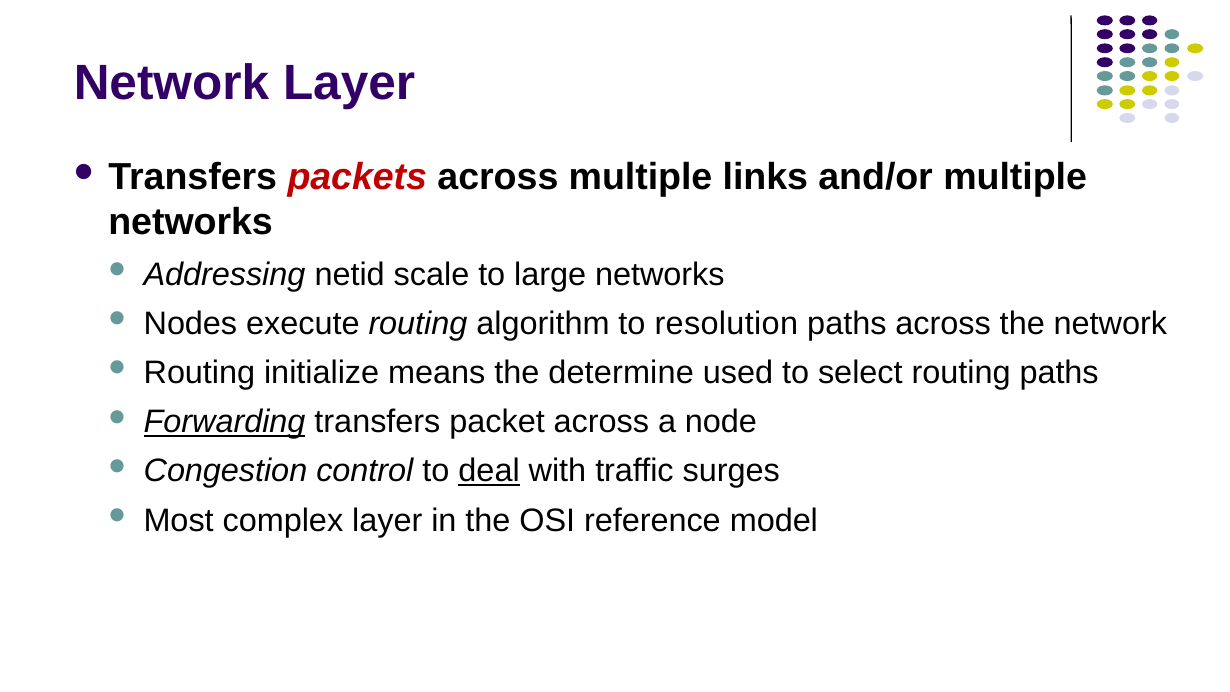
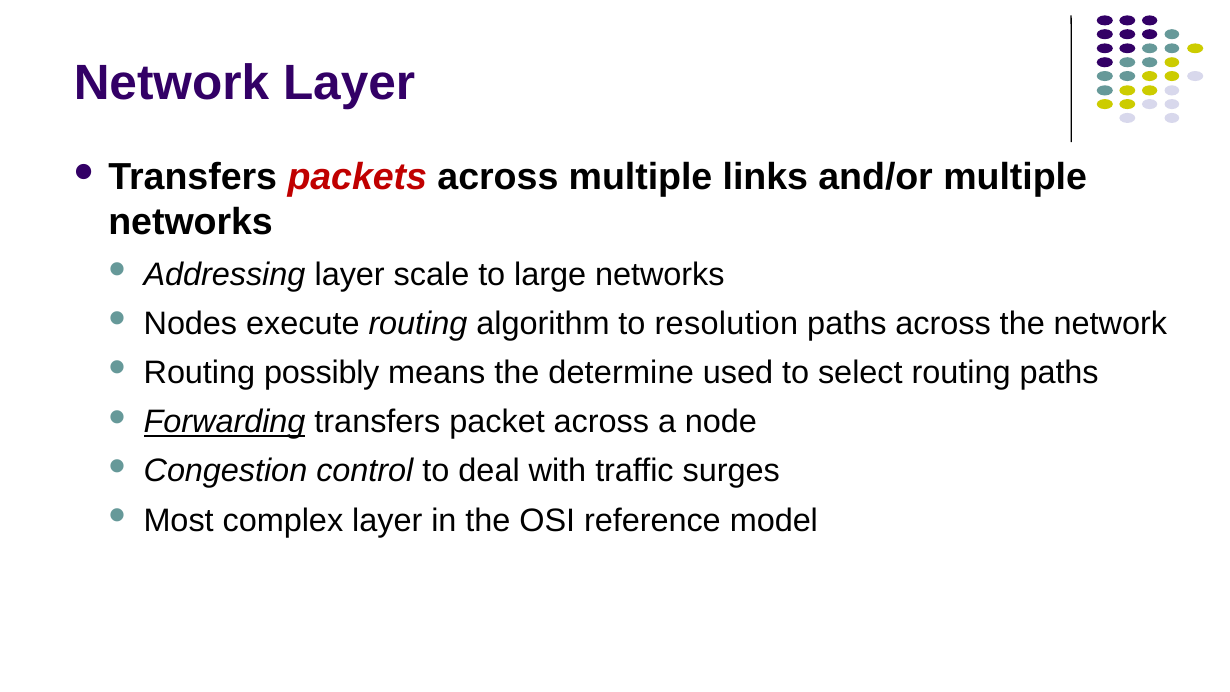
Addressing netid: netid -> layer (350, 274)
initialize: initialize -> possibly (322, 373)
deal underline: present -> none (489, 471)
